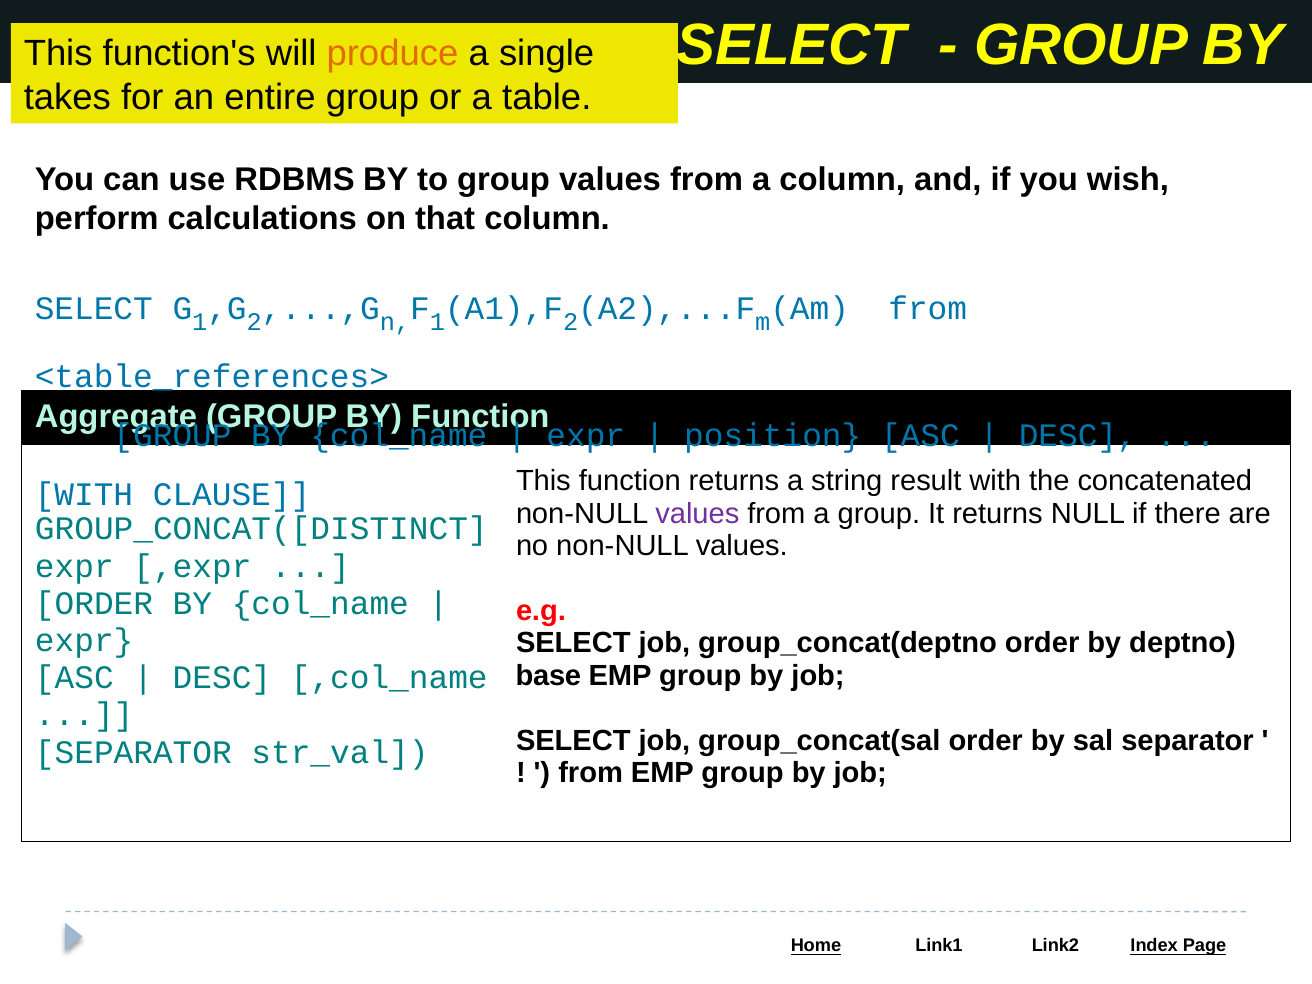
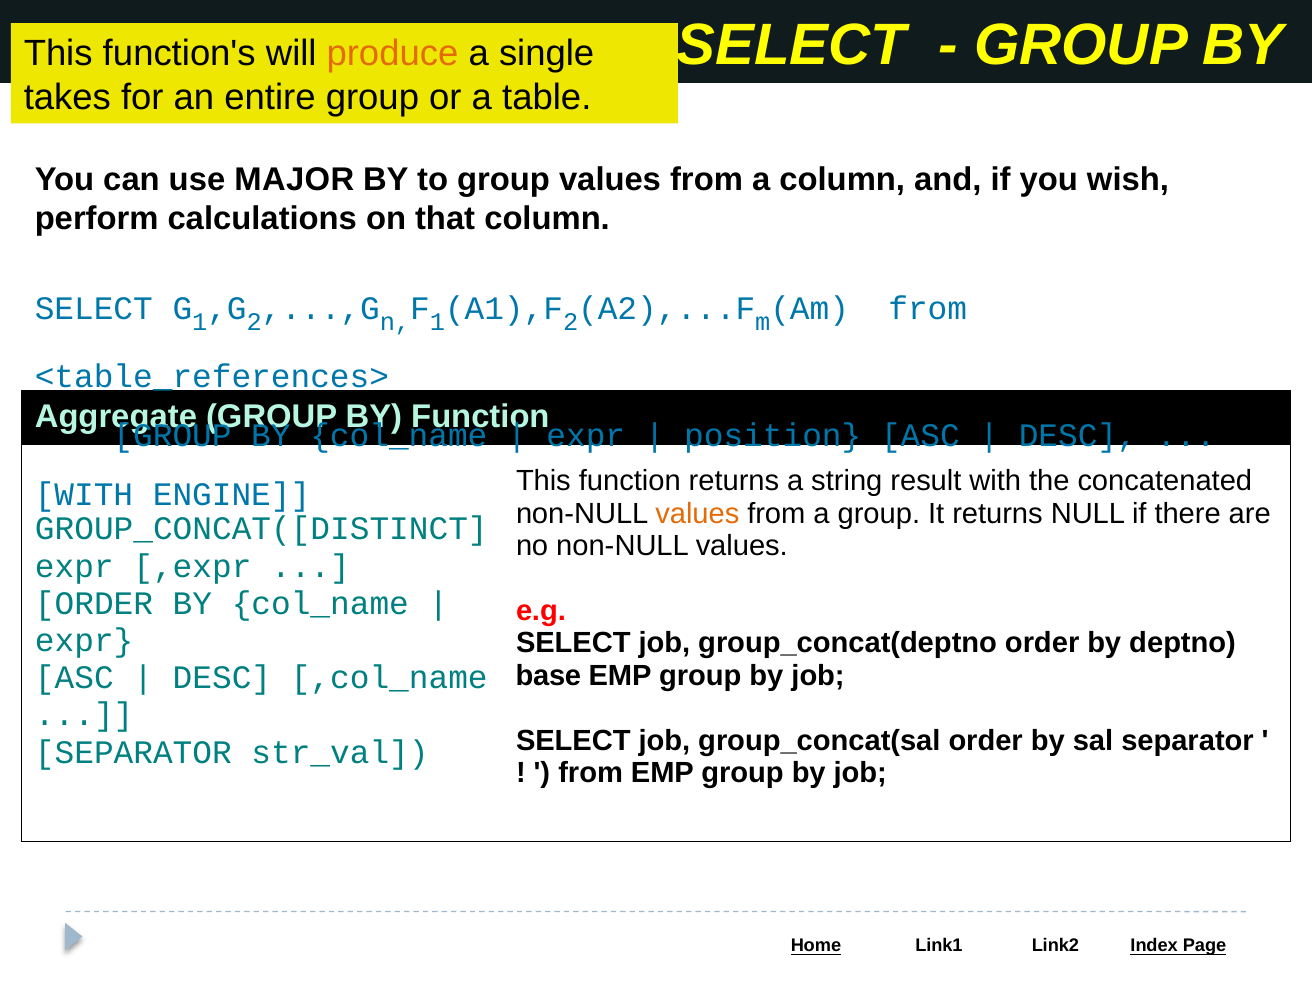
RDBMS: RDBMS -> MAJOR (294, 180)
CLAUSE: CLAUSE -> ENGINE (232, 495)
values colour: purple -> orange (697, 514)
